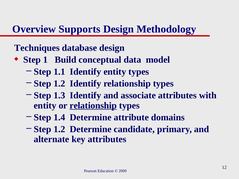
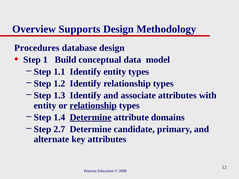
Techniques: Techniques -> Procedures (37, 48)
Determine underline: none -> present (91, 118)
1.2: 1.2 -> 2.7 (59, 129)
